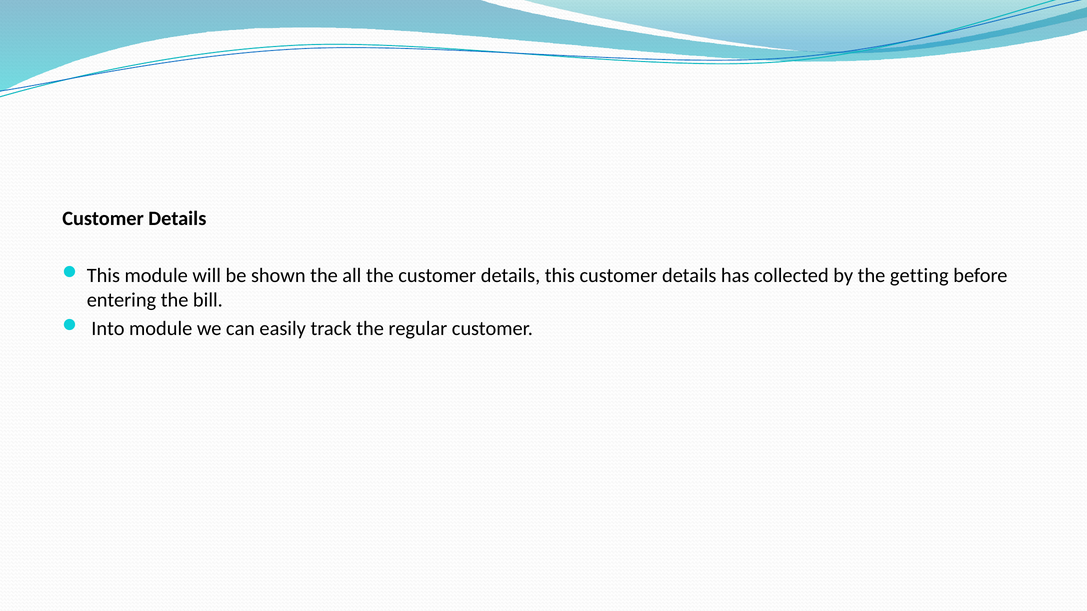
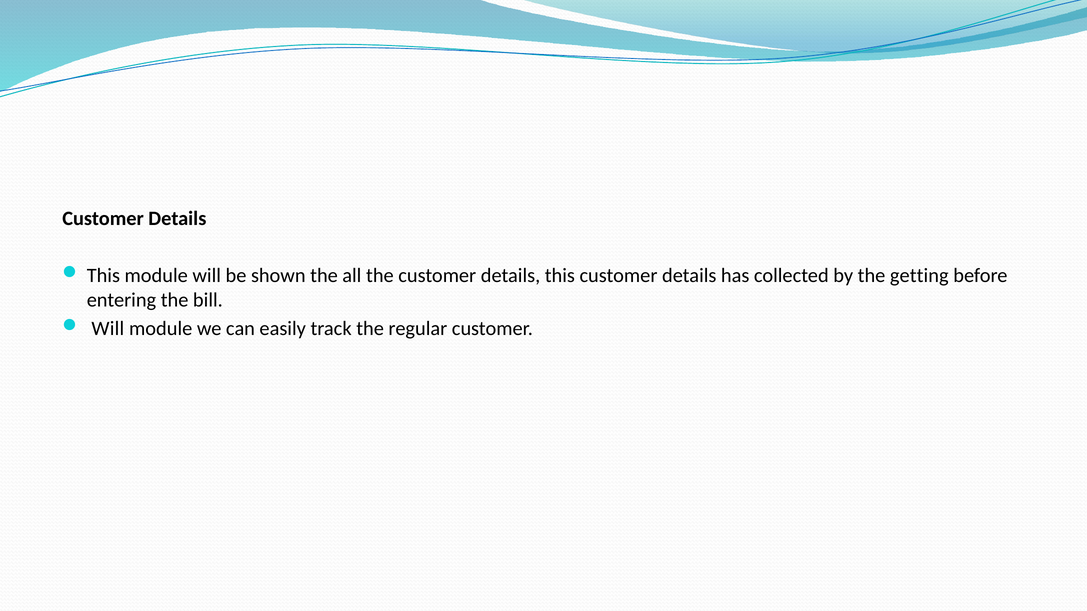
Into: Into -> Will (108, 329)
